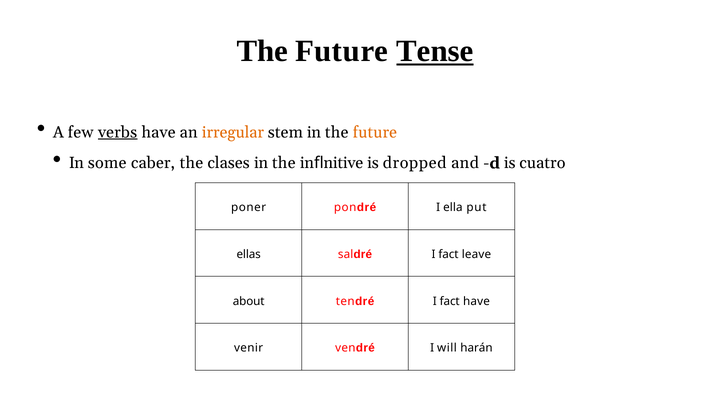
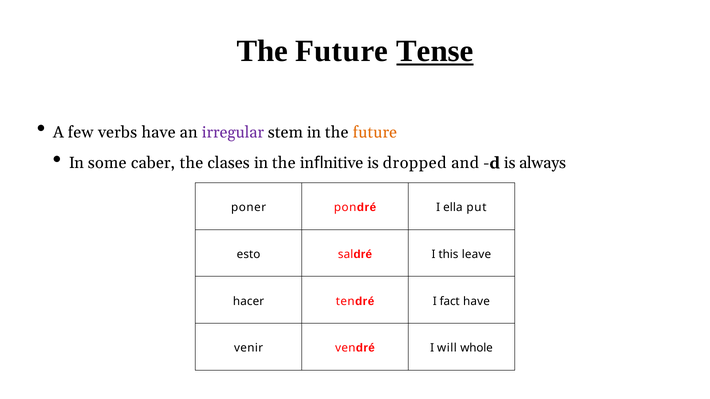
verbs underline: present -> none (118, 132)
irregular colour: orange -> purple (233, 132)
cuatro: cuatro -> always (543, 163)
ellas: ellas -> esto (249, 255)
fact: fact -> this (448, 255)
about: about -> hacer (249, 302)
harán: harán -> whole (477, 348)
